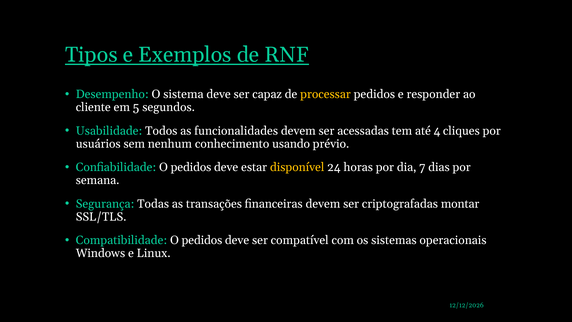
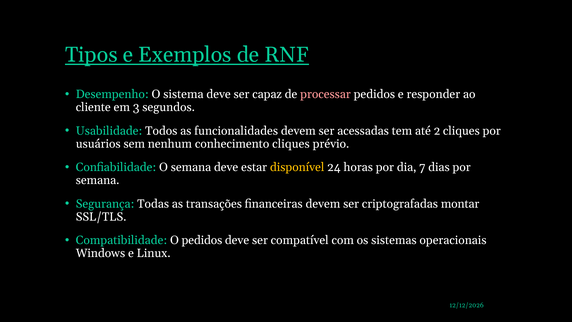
processar colour: yellow -> pink (325, 94)
5: 5 -> 3 (136, 107)
4: 4 -> 2 (437, 131)
conhecimento usando: usando -> cliques (291, 144)
Confiabilidade O pedidos: pedidos -> semana (191, 167)
